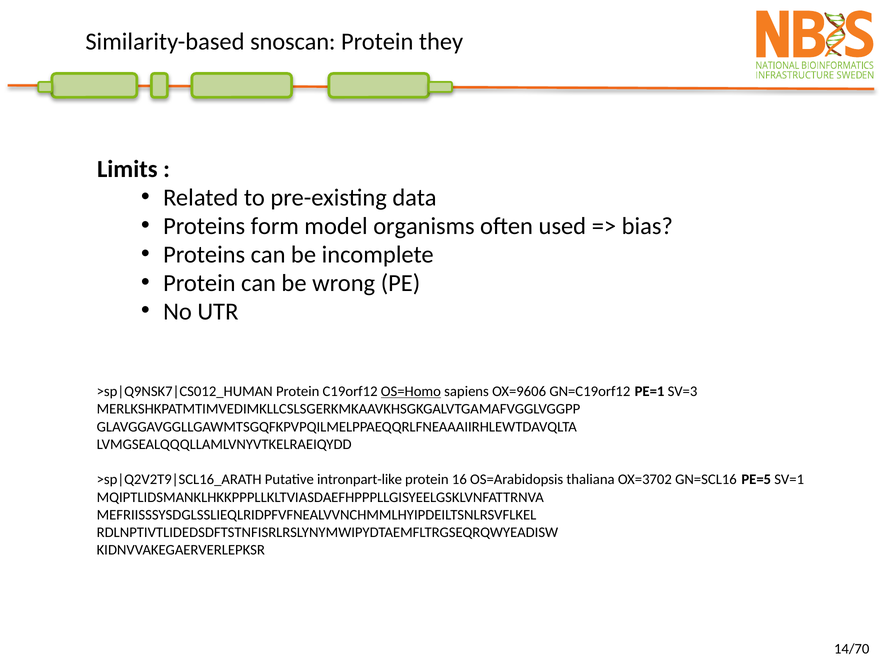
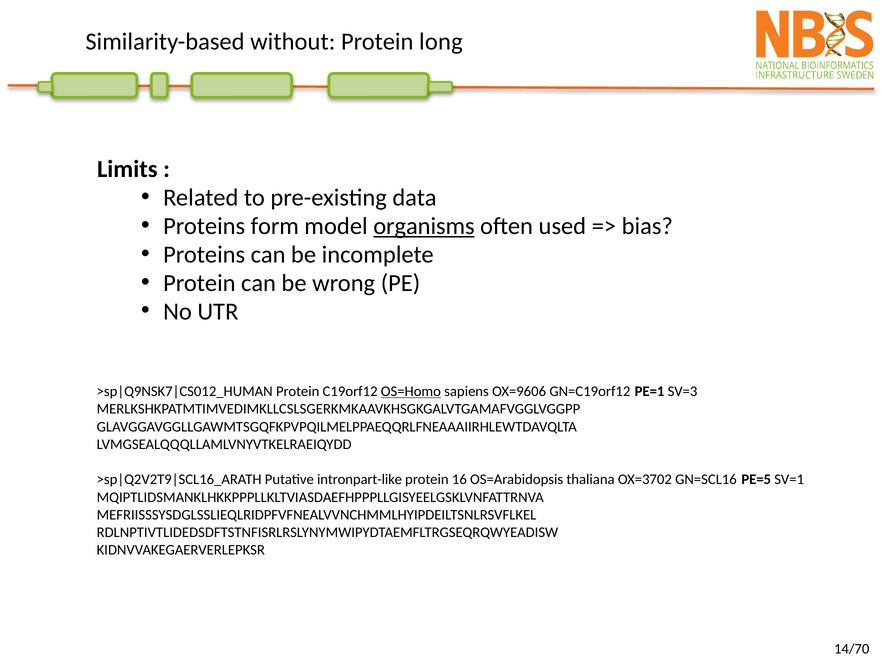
snoscan: snoscan -> without (293, 42)
they: they -> long (441, 42)
organisms underline: none -> present (424, 226)
